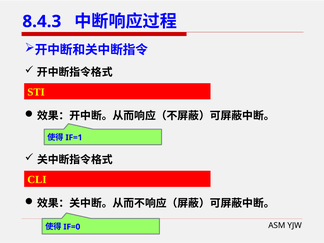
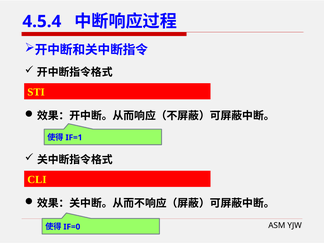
8.4.3: 8.4.3 -> 4.5.4 (42, 21)
